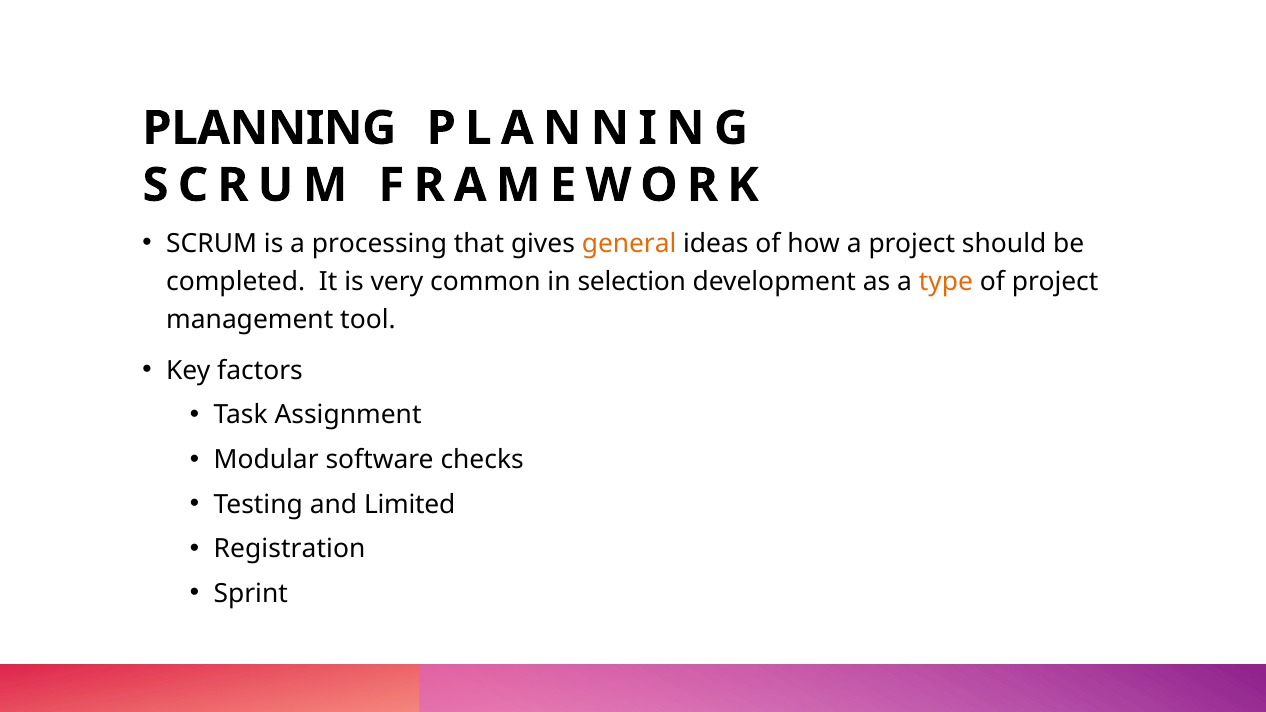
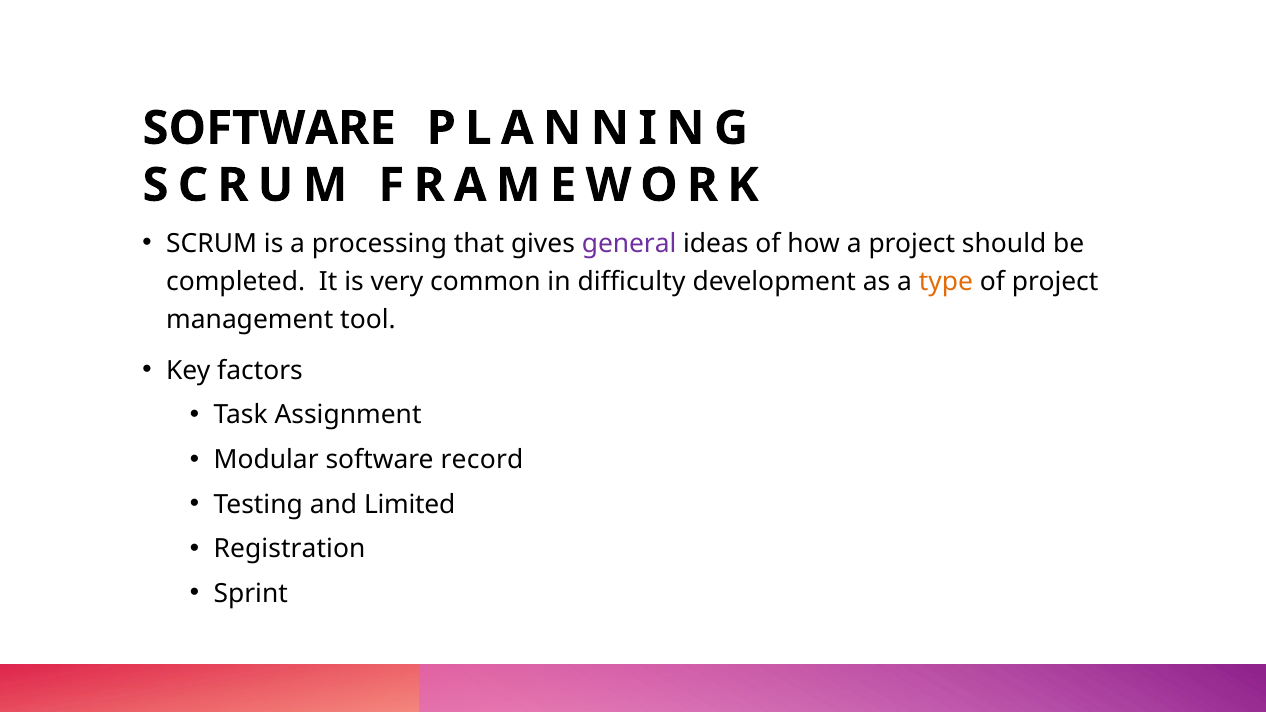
PLANNING: PLANNING -> SOFTWARE (269, 128)
general colour: orange -> purple (629, 244)
selection: selection -> difficulty (632, 282)
checks: checks -> record (482, 460)
